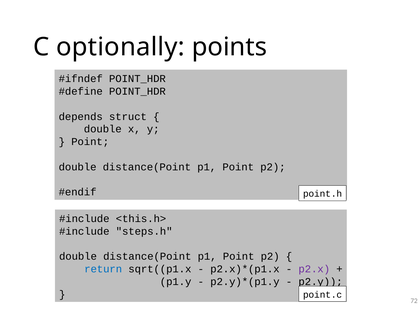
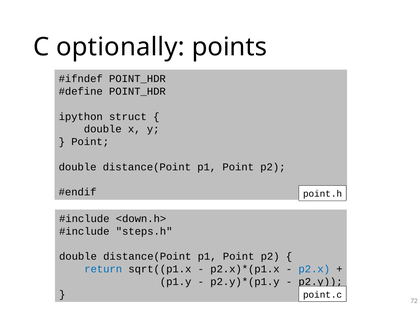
depends: depends -> ipython (81, 117)
<this.h>: <this.h> -> <down.h> (141, 219)
p2.x colour: purple -> blue (314, 269)
